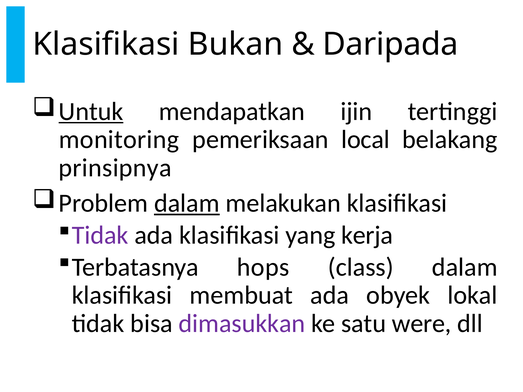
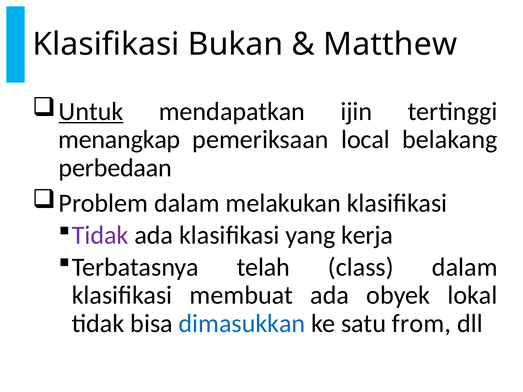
Daripada: Daripada -> Matthew (390, 44)
monitoring: monitoring -> menangkap (119, 140)
prinsipnya: prinsipnya -> perbedaan (115, 168)
dalam underline: present -> none (187, 203)
hops: hops -> telah (263, 267)
dimasukkan colour: purple -> blue (242, 324)
were: were -> from (421, 324)
